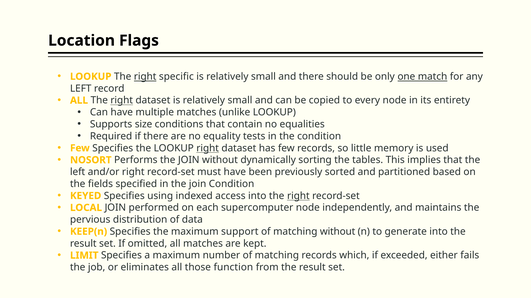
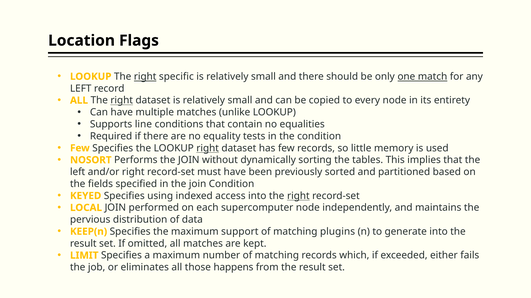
size: size -> line (143, 125)
matching without: without -> plugins (338, 232)
function: function -> happens (233, 268)
